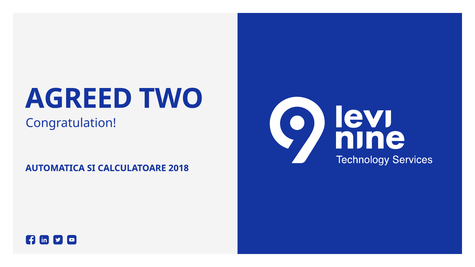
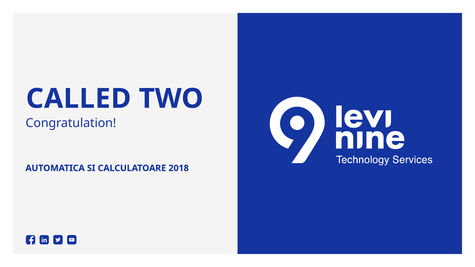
AGREED: AGREED -> CALLED (79, 99)
